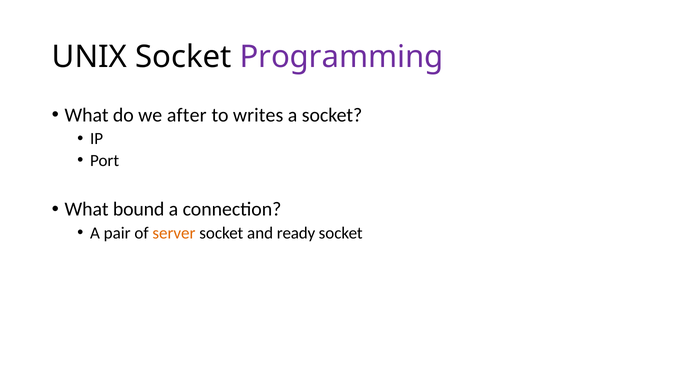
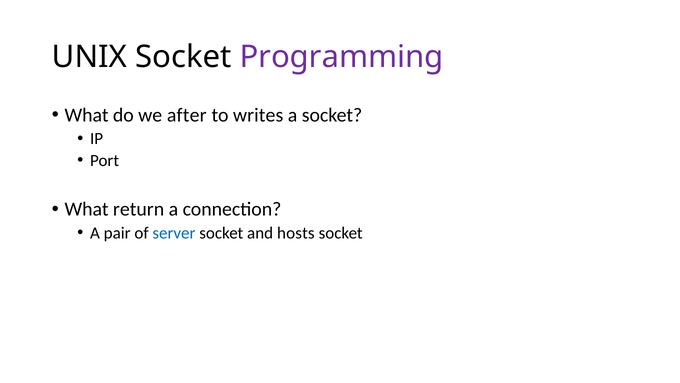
bound: bound -> return (139, 209)
server colour: orange -> blue (174, 233)
ready: ready -> hosts (296, 233)
